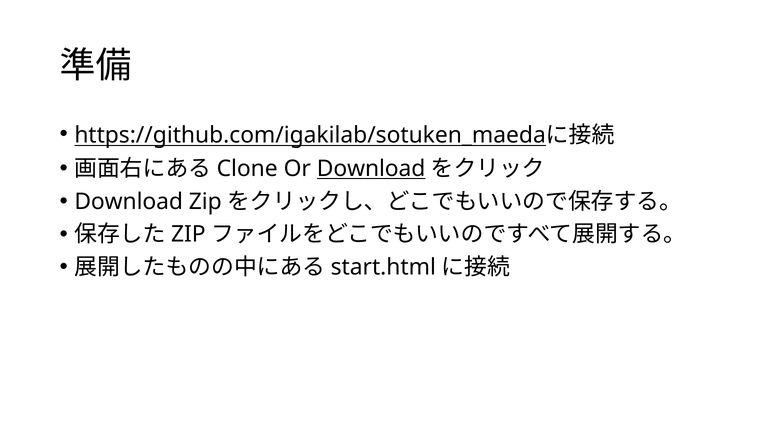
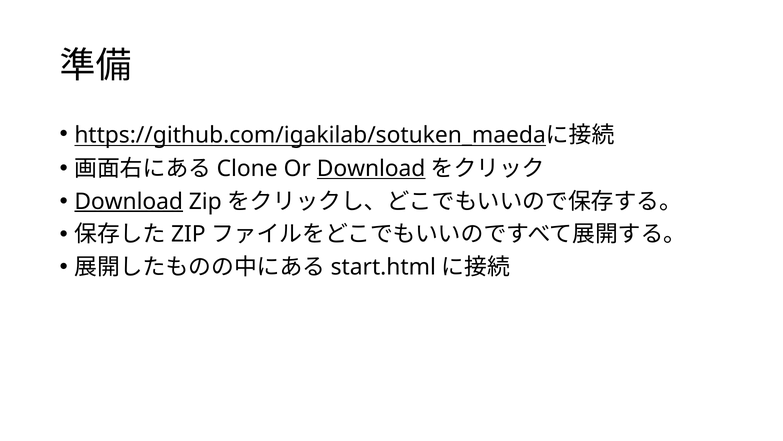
Download underline: none -> present (129, 201)
